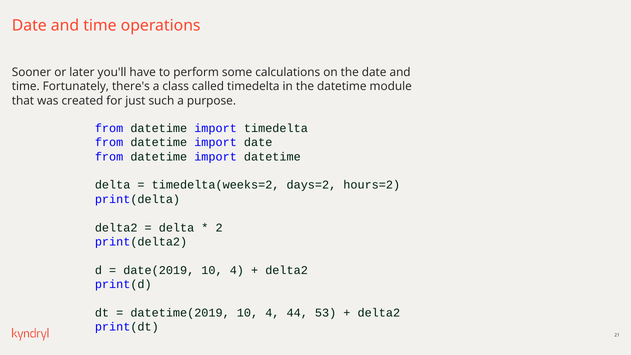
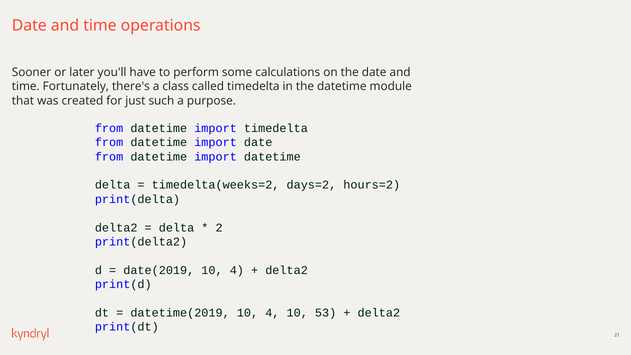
4 44: 44 -> 10 (297, 313)
